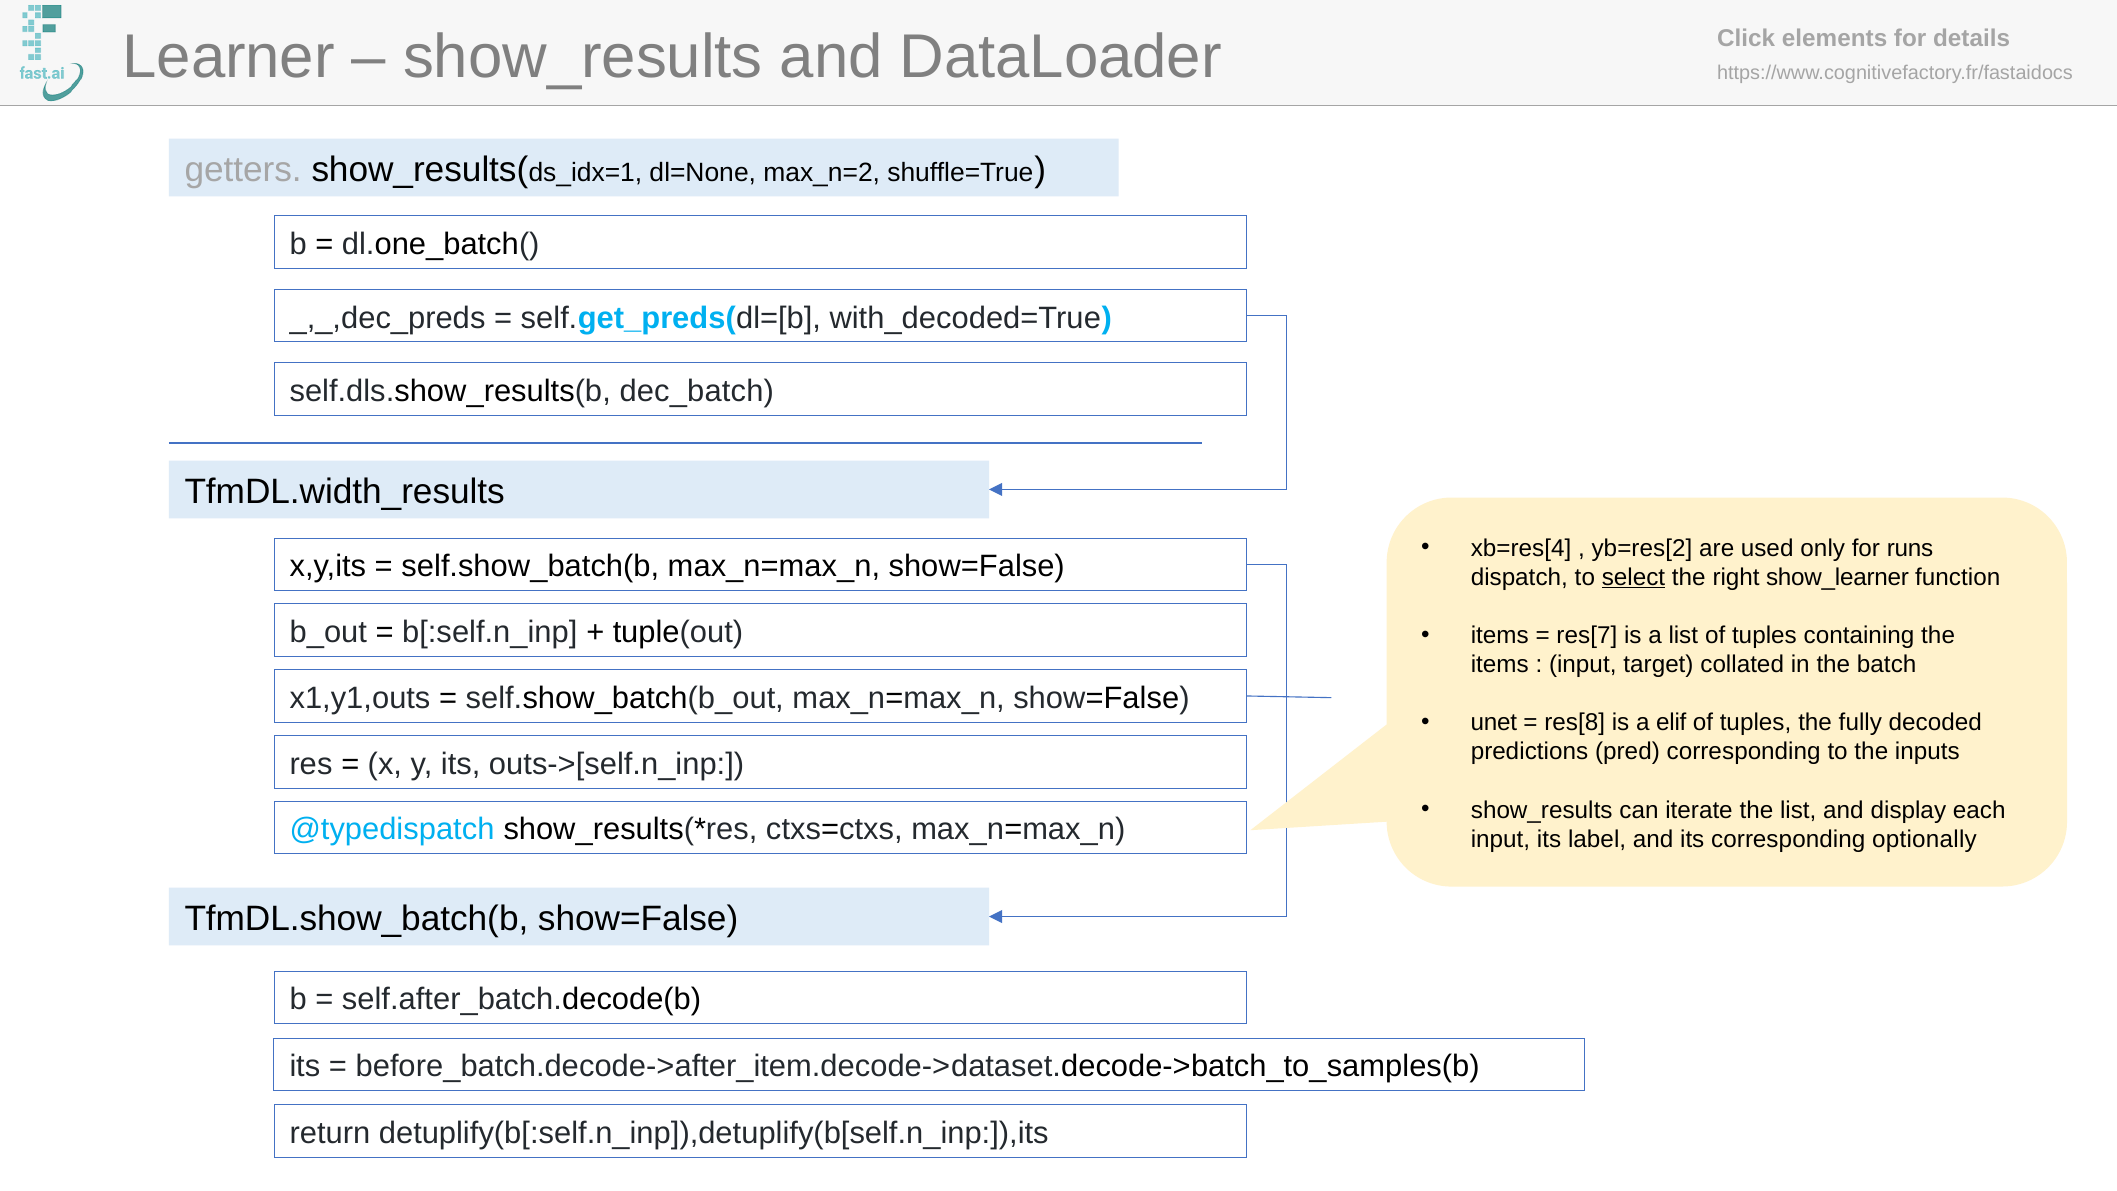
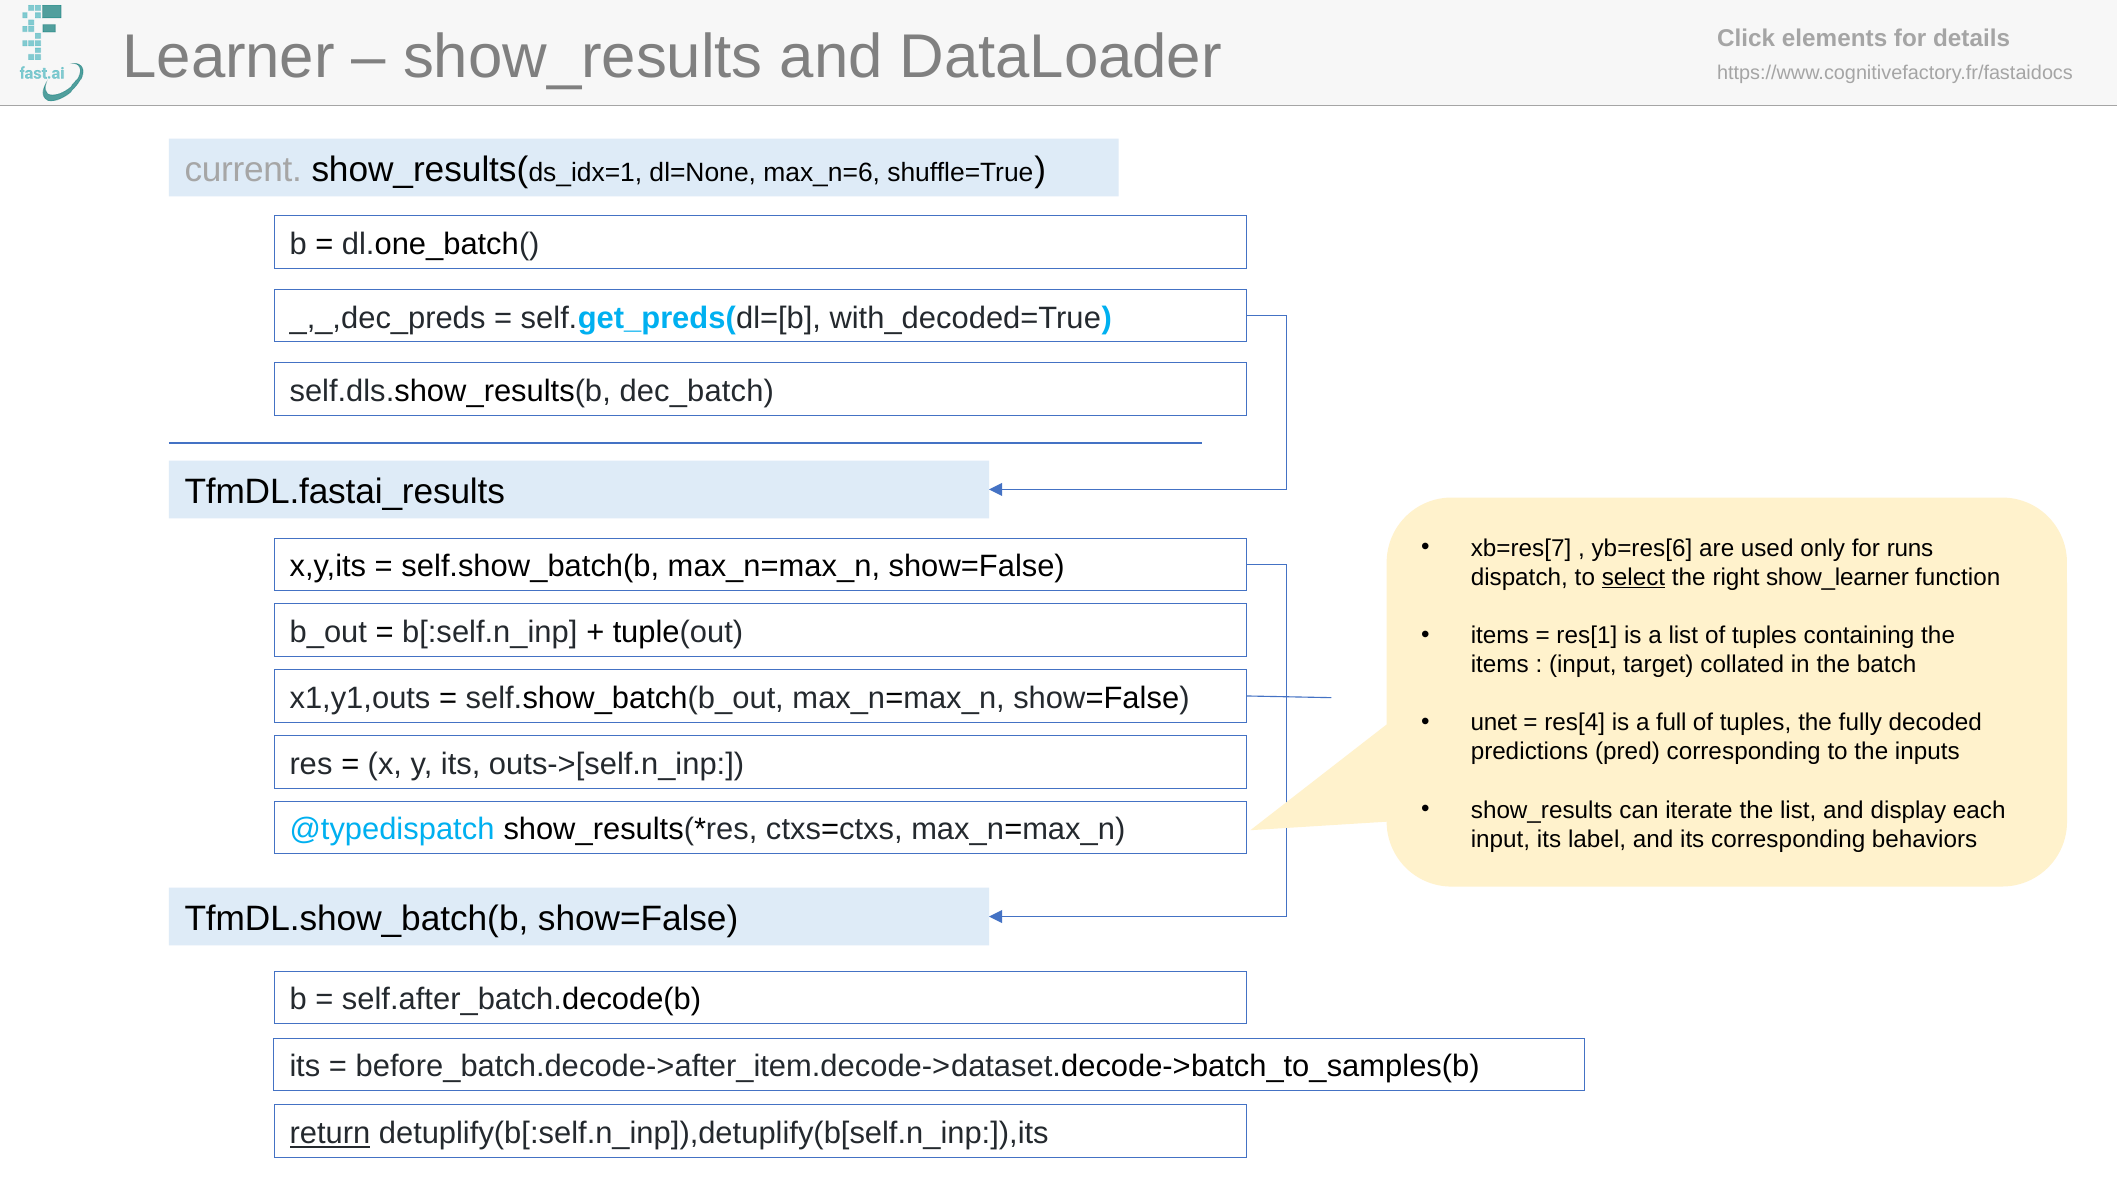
getters: getters -> current (243, 170)
max_n=2: max_n=2 -> max_n=6 (822, 173)
TfmDL.width_results: TfmDL.width_results -> TfmDL.fastai_results (345, 492)
xb=res[4: xb=res[4 -> xb=res[7 (1521, 548)
yb=res[2: yb=res[2 -> yb=res[6 (1642, 548)
res[7: res[7 -> res[1 (1587, 635)
res[8: res[8 -> res[4 (1575, 723)
elif: elif -> full (1671, 723)
optionally: optionally -> behaviors (1925, 839)
return underline: none -> present (330, 1133)
